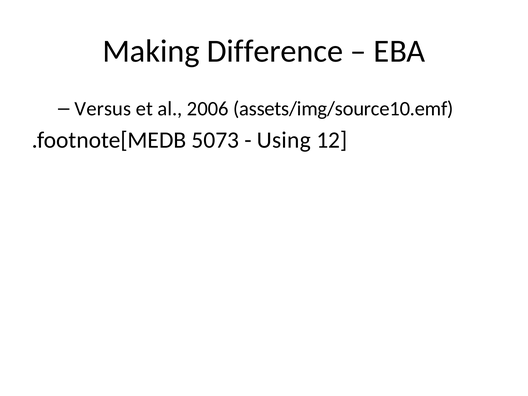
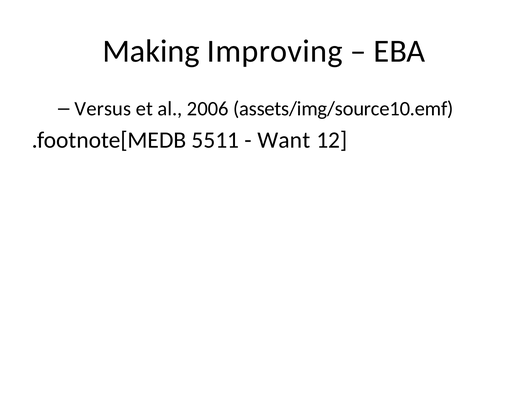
Difference: Difference -> Improving (275, 51)
5073: 5073 -> 5511 (215, 140)
Using: Using -> Want (284, 140)
